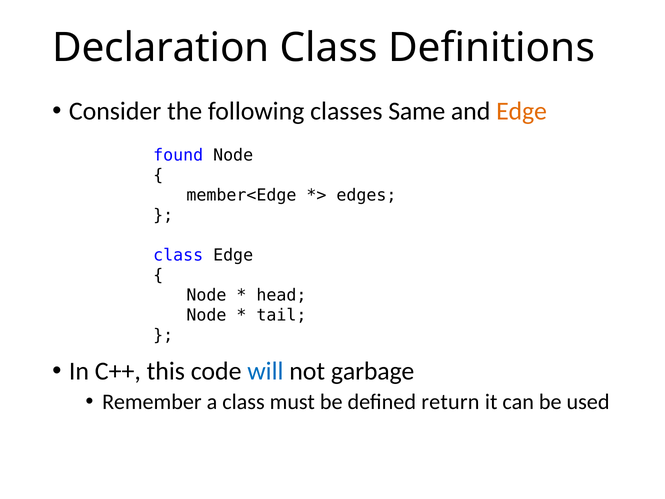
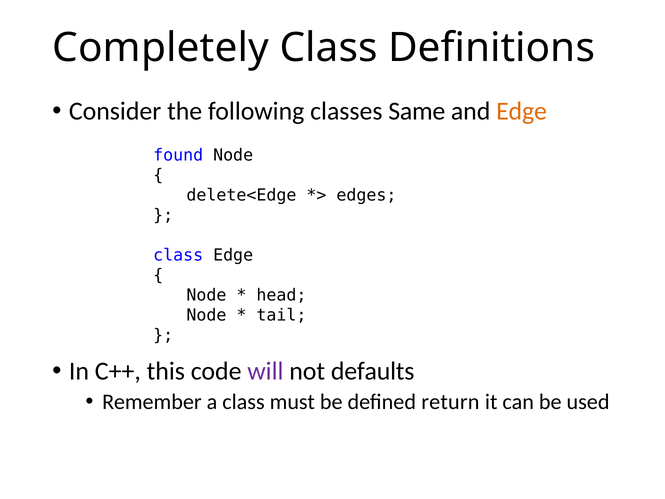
Declaration: Declaration -> Completely (161, 48)
member<Edge: member<Edge -> delete<Edge (241, 195)
will colour: blue -> purple (265, 371)
garbage: garbage -> defaults (373, 371)
